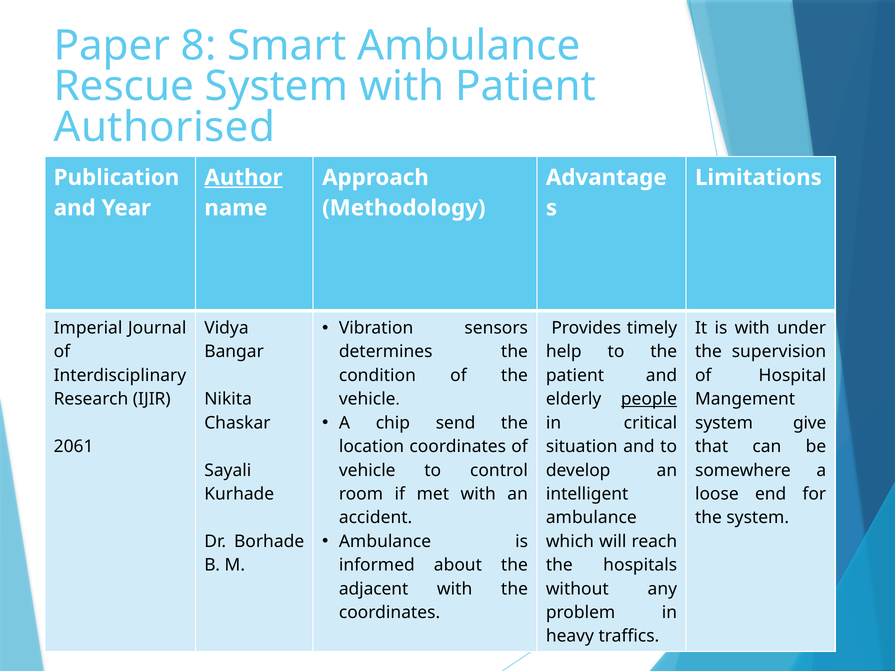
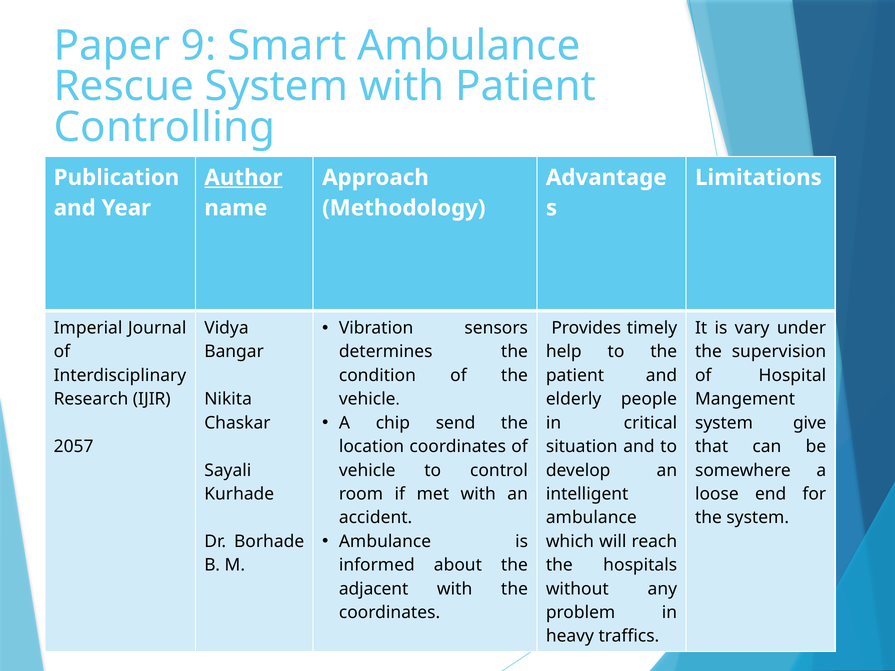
8: 8 -> 9 (199, 46)
Authorised: Authorised -> Controlling (165, 127)
is with: with -> vary (752, 328)
people underline: present -> none (649, 399)
2061: 2061 -> 2057 (74, 447)
